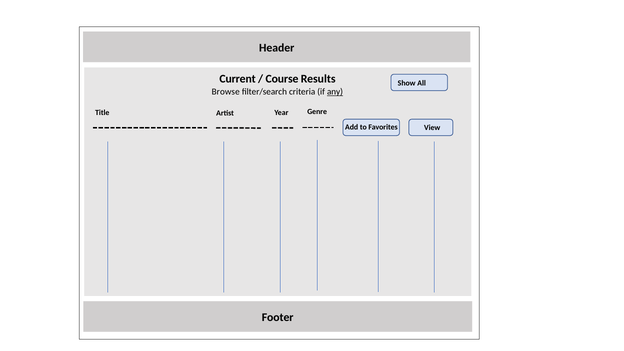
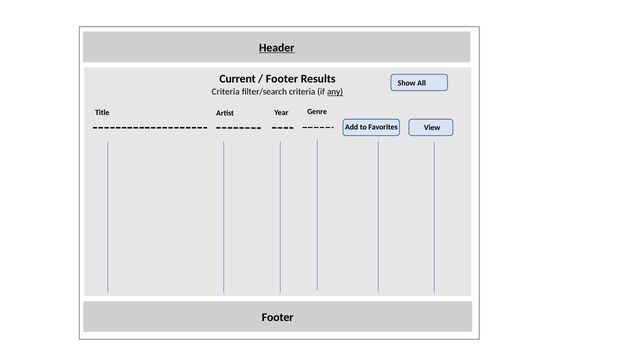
Header underline: none -> present (277, 48)
Course: Course -> Footer (282, 79)
Browse: Browse -> Criteria (226, 92)
